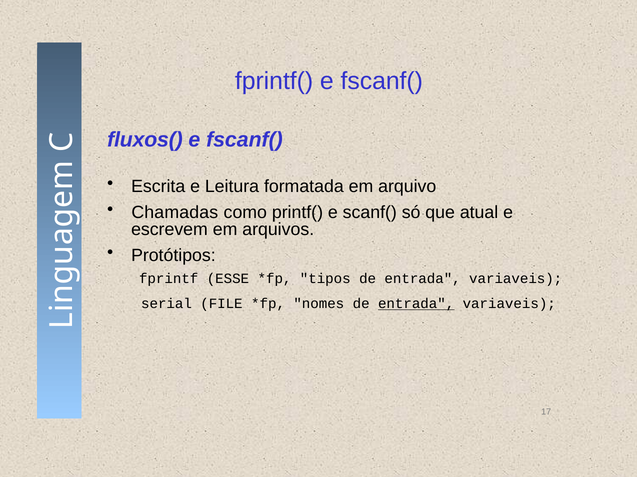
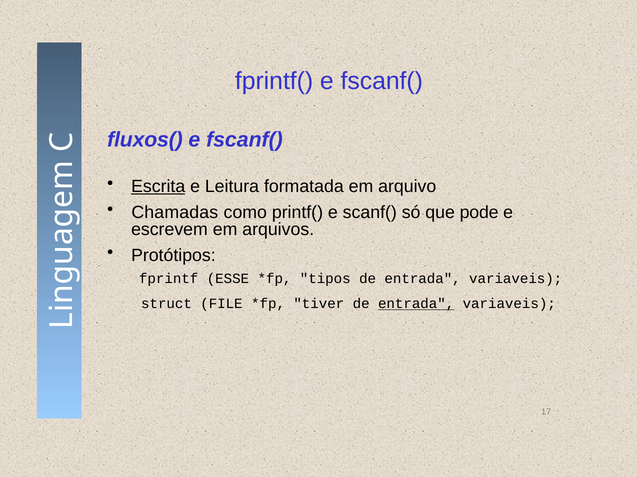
Escrita underline: none -> present (158, 187)
atual: atual -> pode (479, 213)
serial: serial -> struct (166, 304)
nomes: nomes -> tiver (319, 304)
